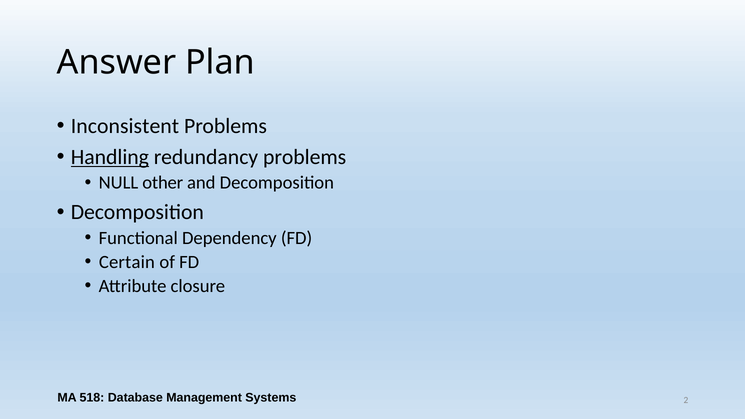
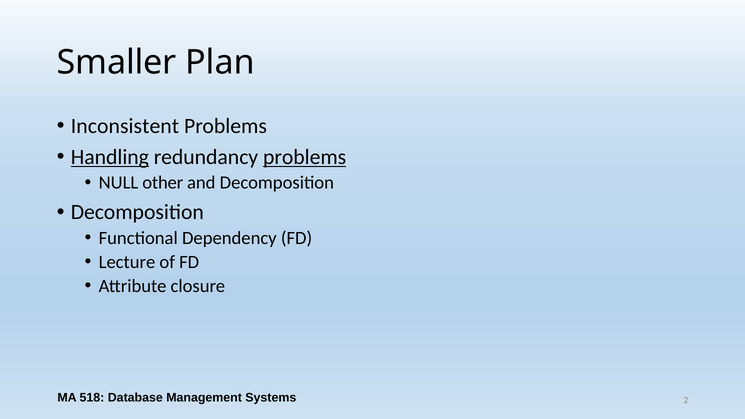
Answer: Answer -> Smaller (117, 63)
problems underline: none -> present (305, 157)
Certain: Certain -> Lecture (127, 262)
